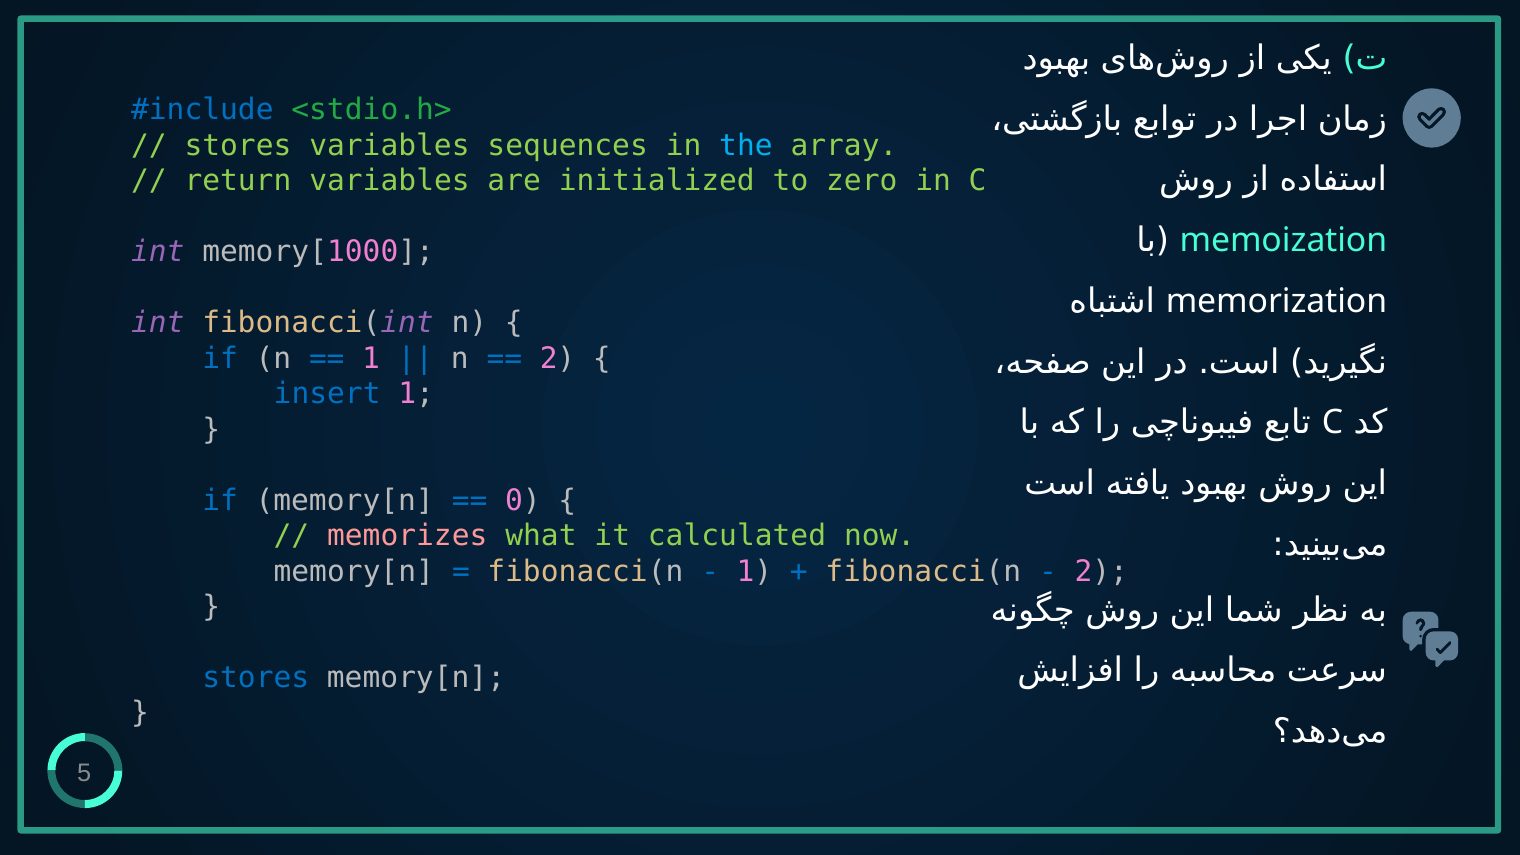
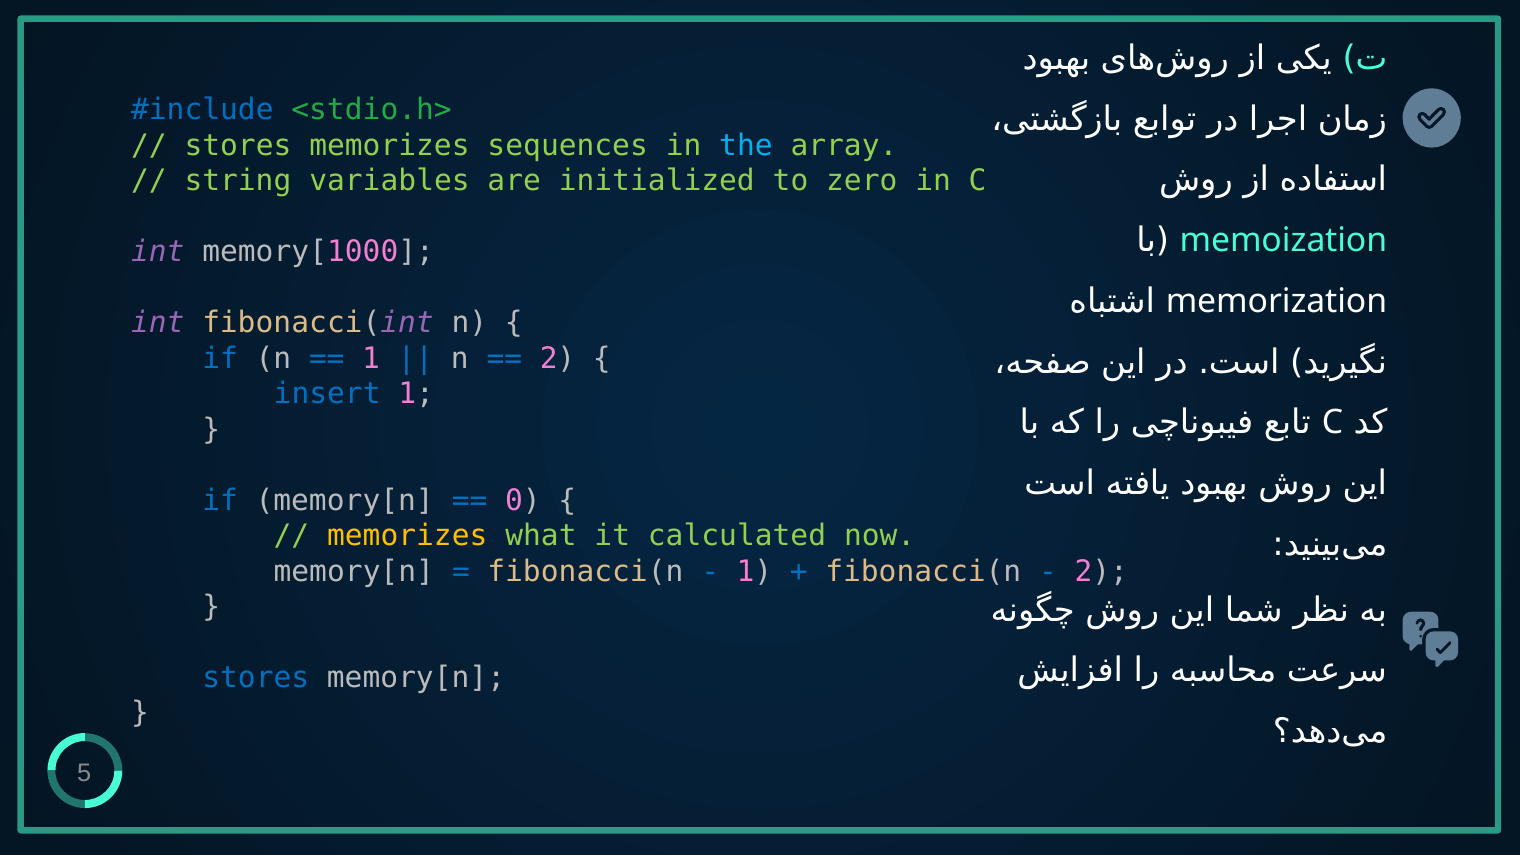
stores variables: variables -> memorizes (389, 145)
return: return -> string (238, 181)
memorizes colour: pink -> yellow (407, 536)
